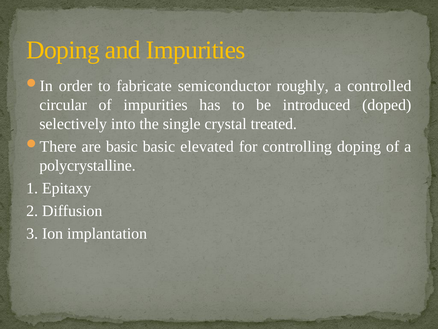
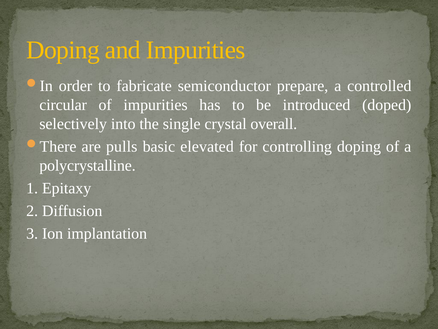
roughly: roughly -> prepare (303, 86)
treated: treated -> overall (274, 124)
are basic: basic -> pulls (122, 146)
